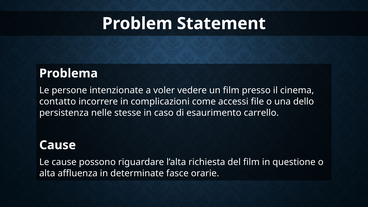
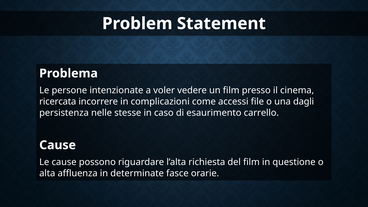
contatto: contatto -> ricercata (58, 102)
dello: dello -> dagli (304, 102)
